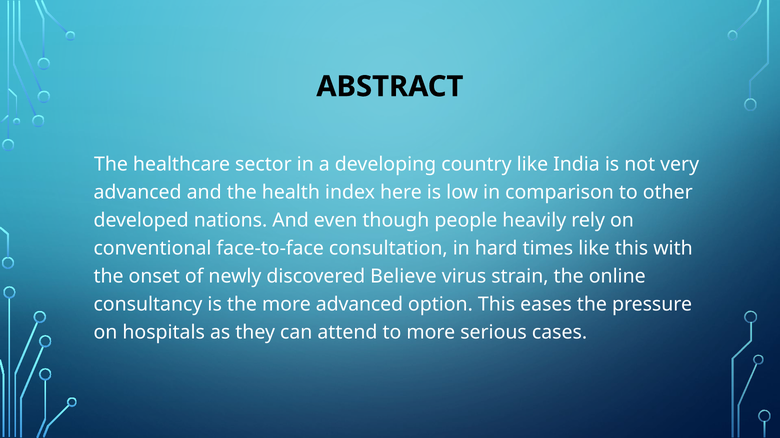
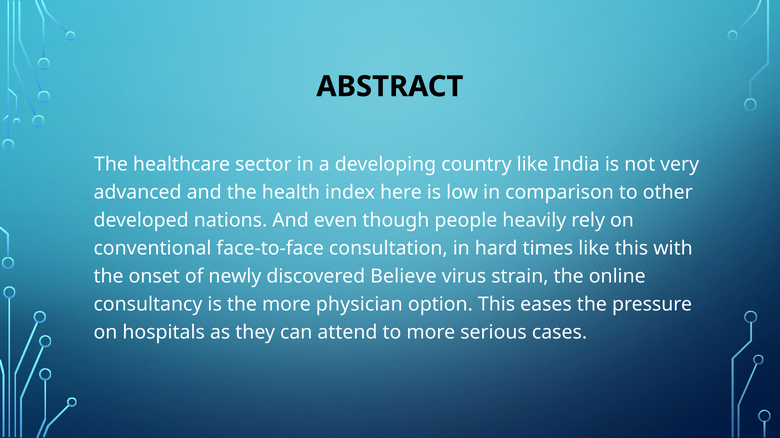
more advanced: advanced -> physician (359, 305)
